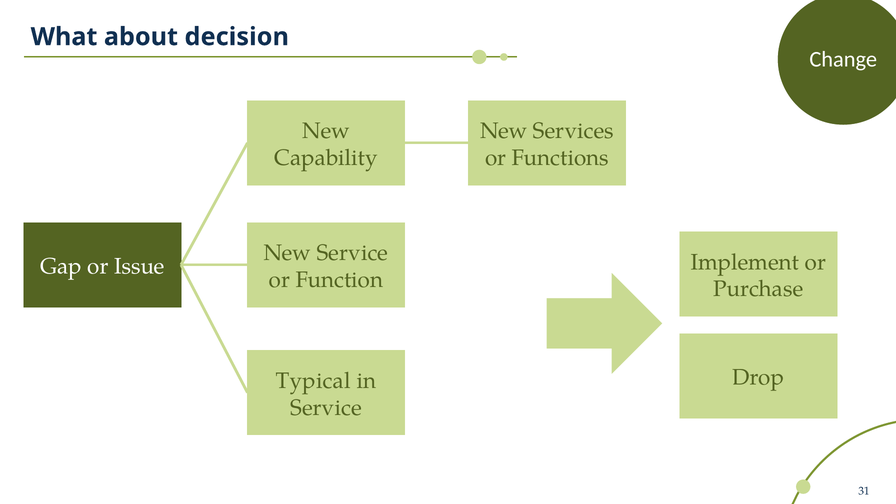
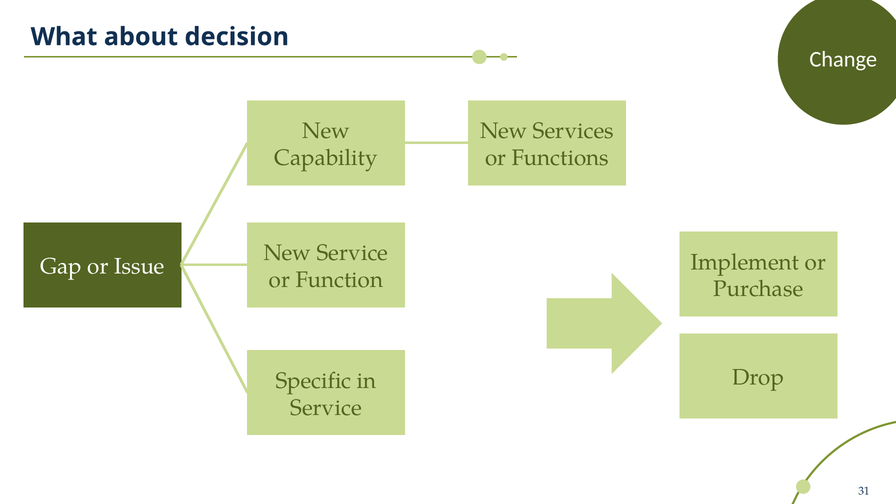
Typical: Typical -> Specific (313, 381)
